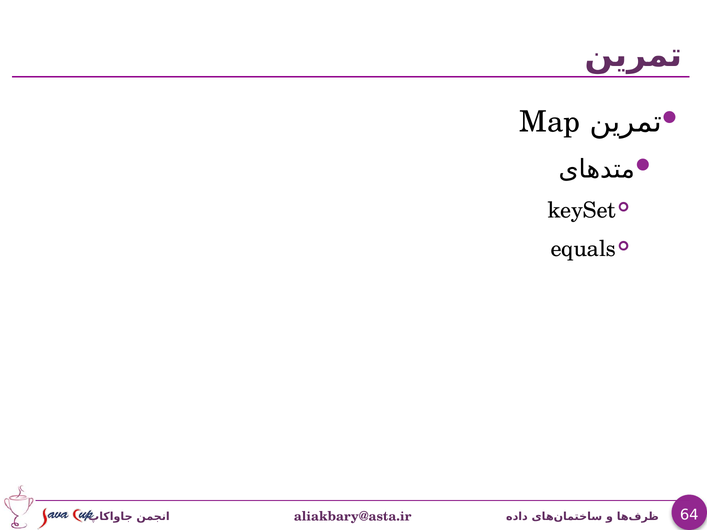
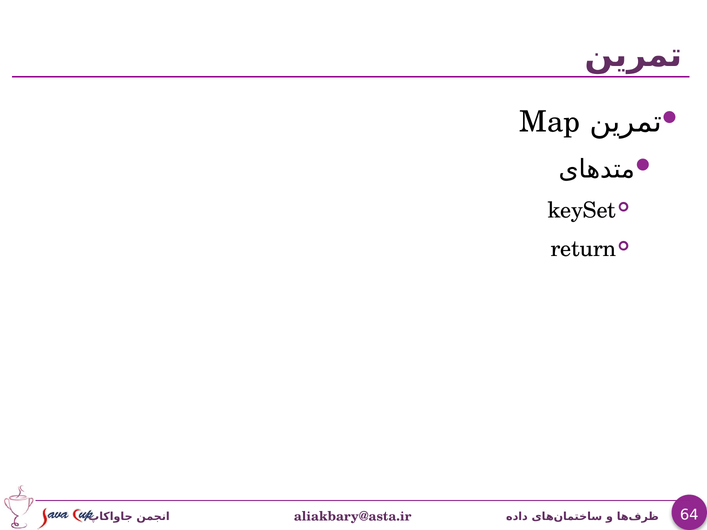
equals: equals -> return (583, 249)
